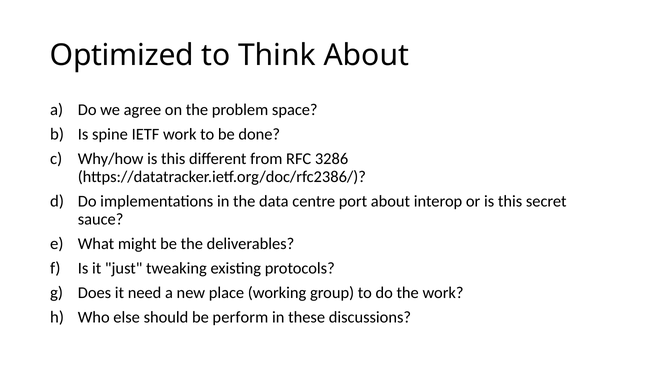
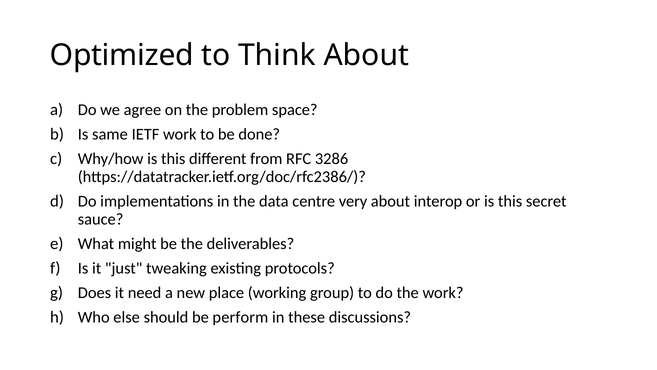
spine: spine -> same (110, 134)
port: port -> very (353, 201)
